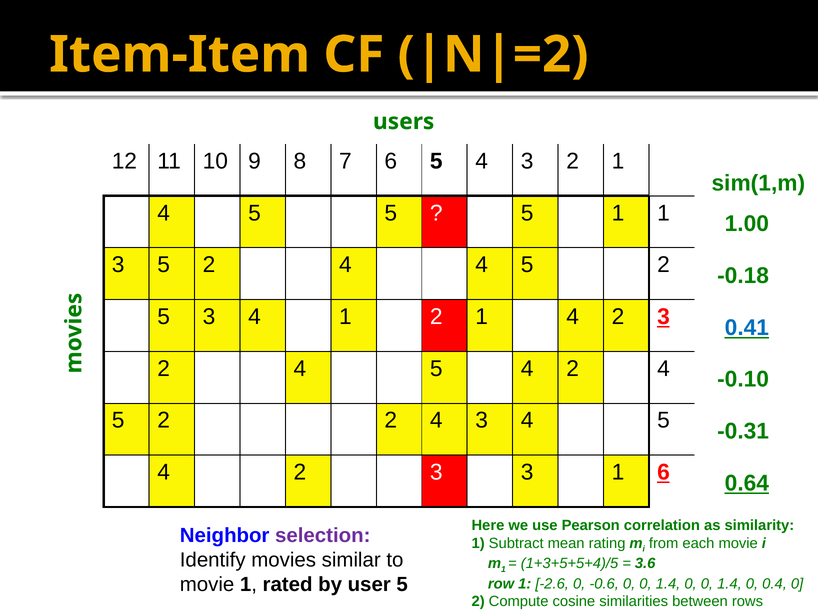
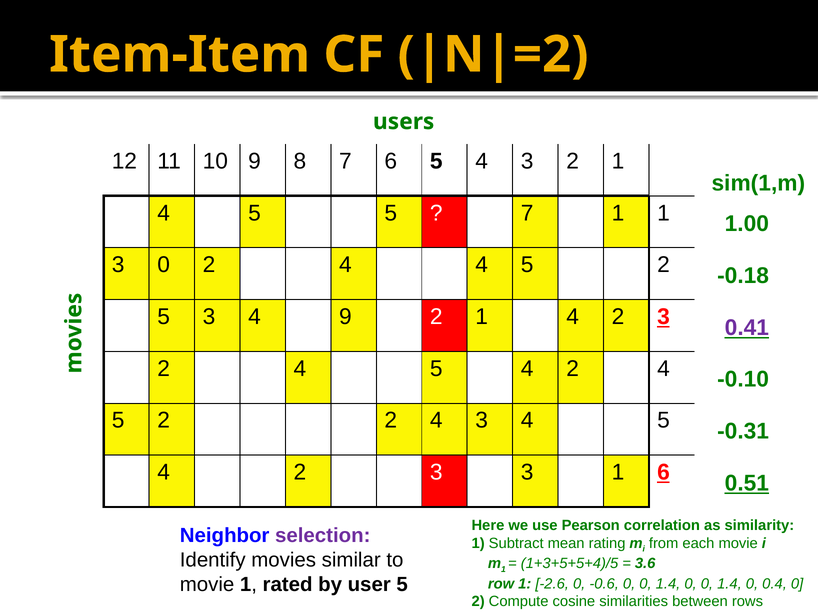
5: 5 -> 7 (527, 213)
3 5: 5 -> 0 (164, 265)
4 1: 1 -> 9 (345, 316)
0.41 colour: blue -> purple (747, 327)
0.64: 0.64 -> 0.51 (747, 483)
